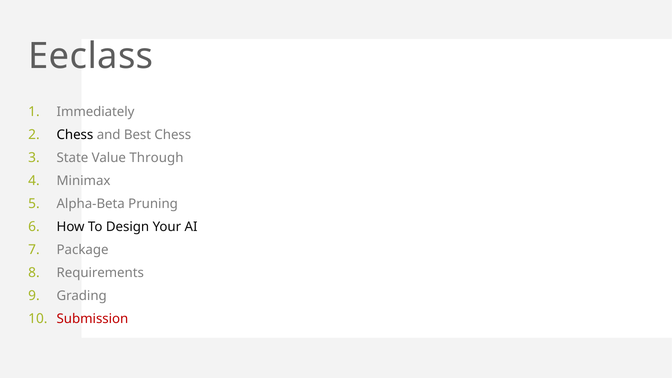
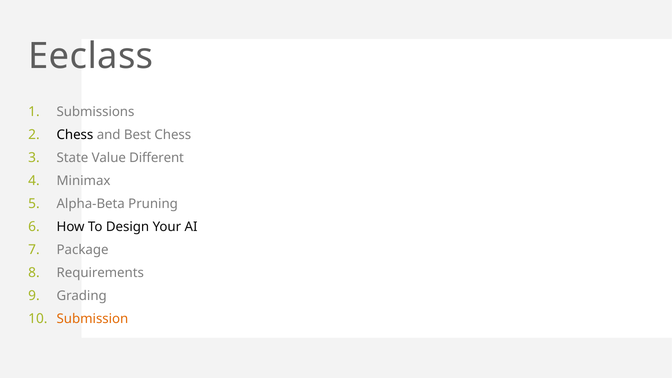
Immediately: Immediately -> Submissions (95, 112)
Through: Through -> Different (157, 158)
Submission colour: red -> orange (92, 319)
